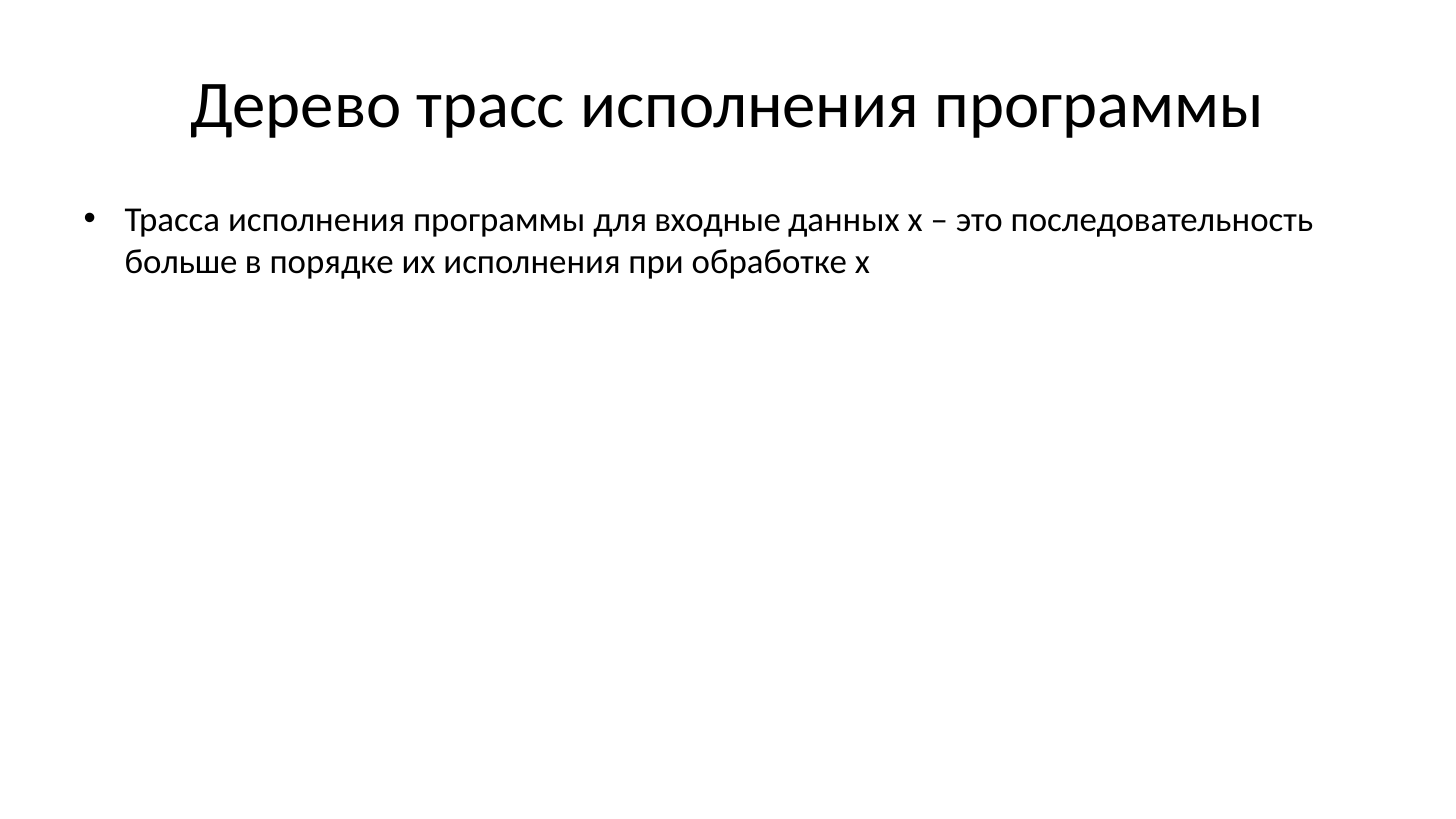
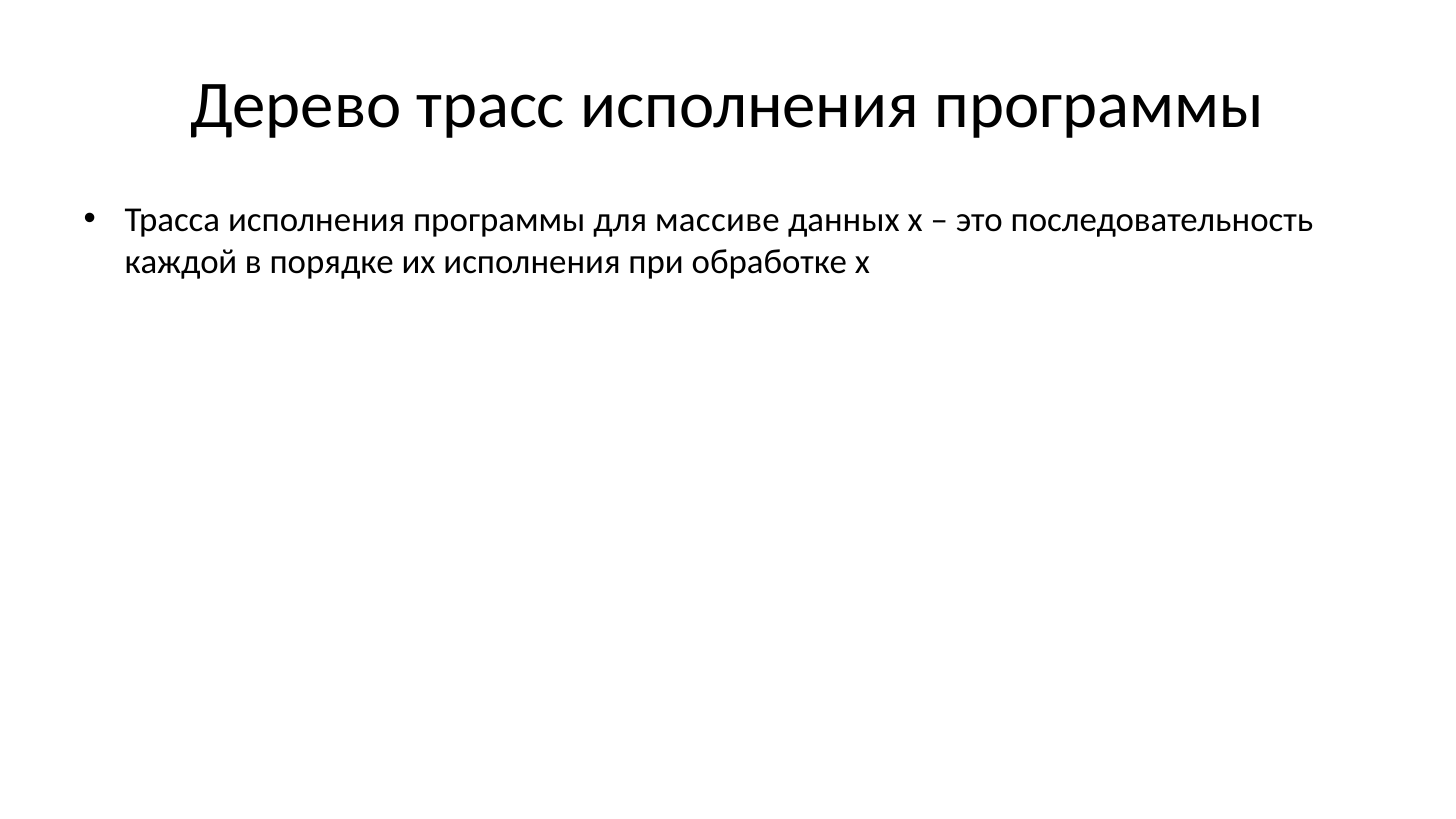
входные: входные -> массиве (717, 220)
больше: больше -> каждой (181, 262)
